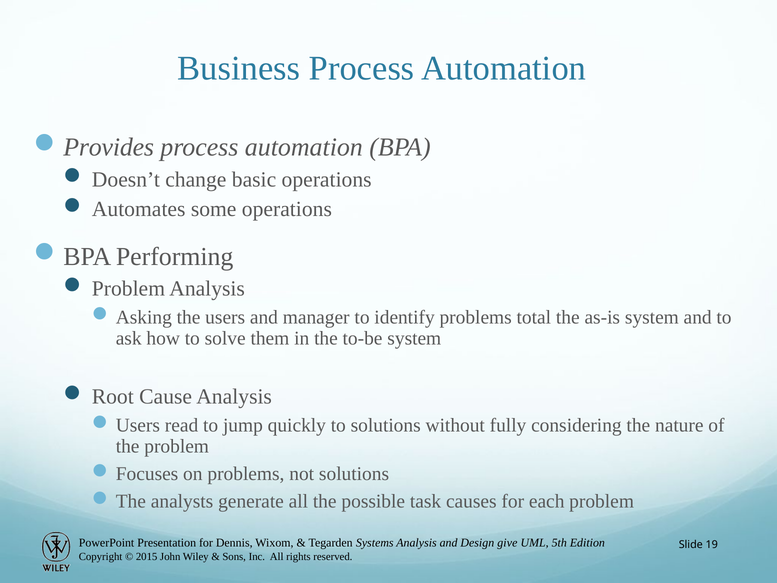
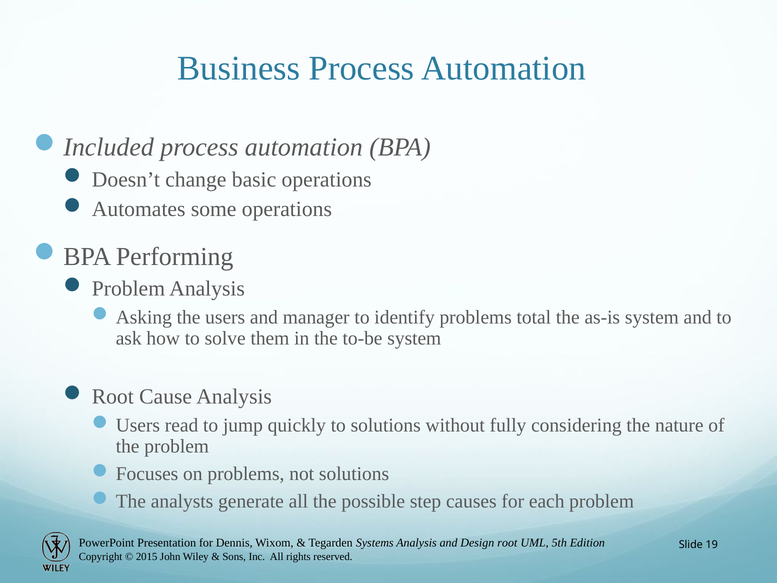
Provides: Provides -> Included (109, 147)
task: task -> step (426, 501)
give: give -> root (507, 543)
